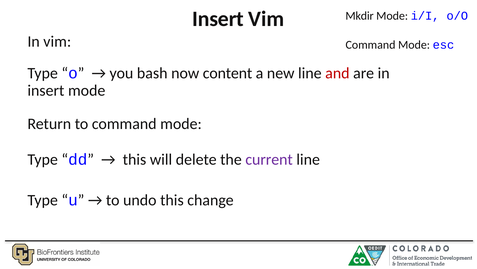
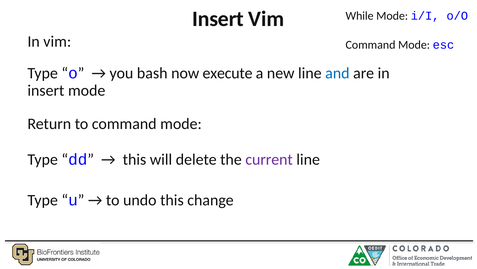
Mkdir: Mkdir -> While (360, 16)
content: content -> execute (228, 73)
and colour: red -> blue (337, 73)
